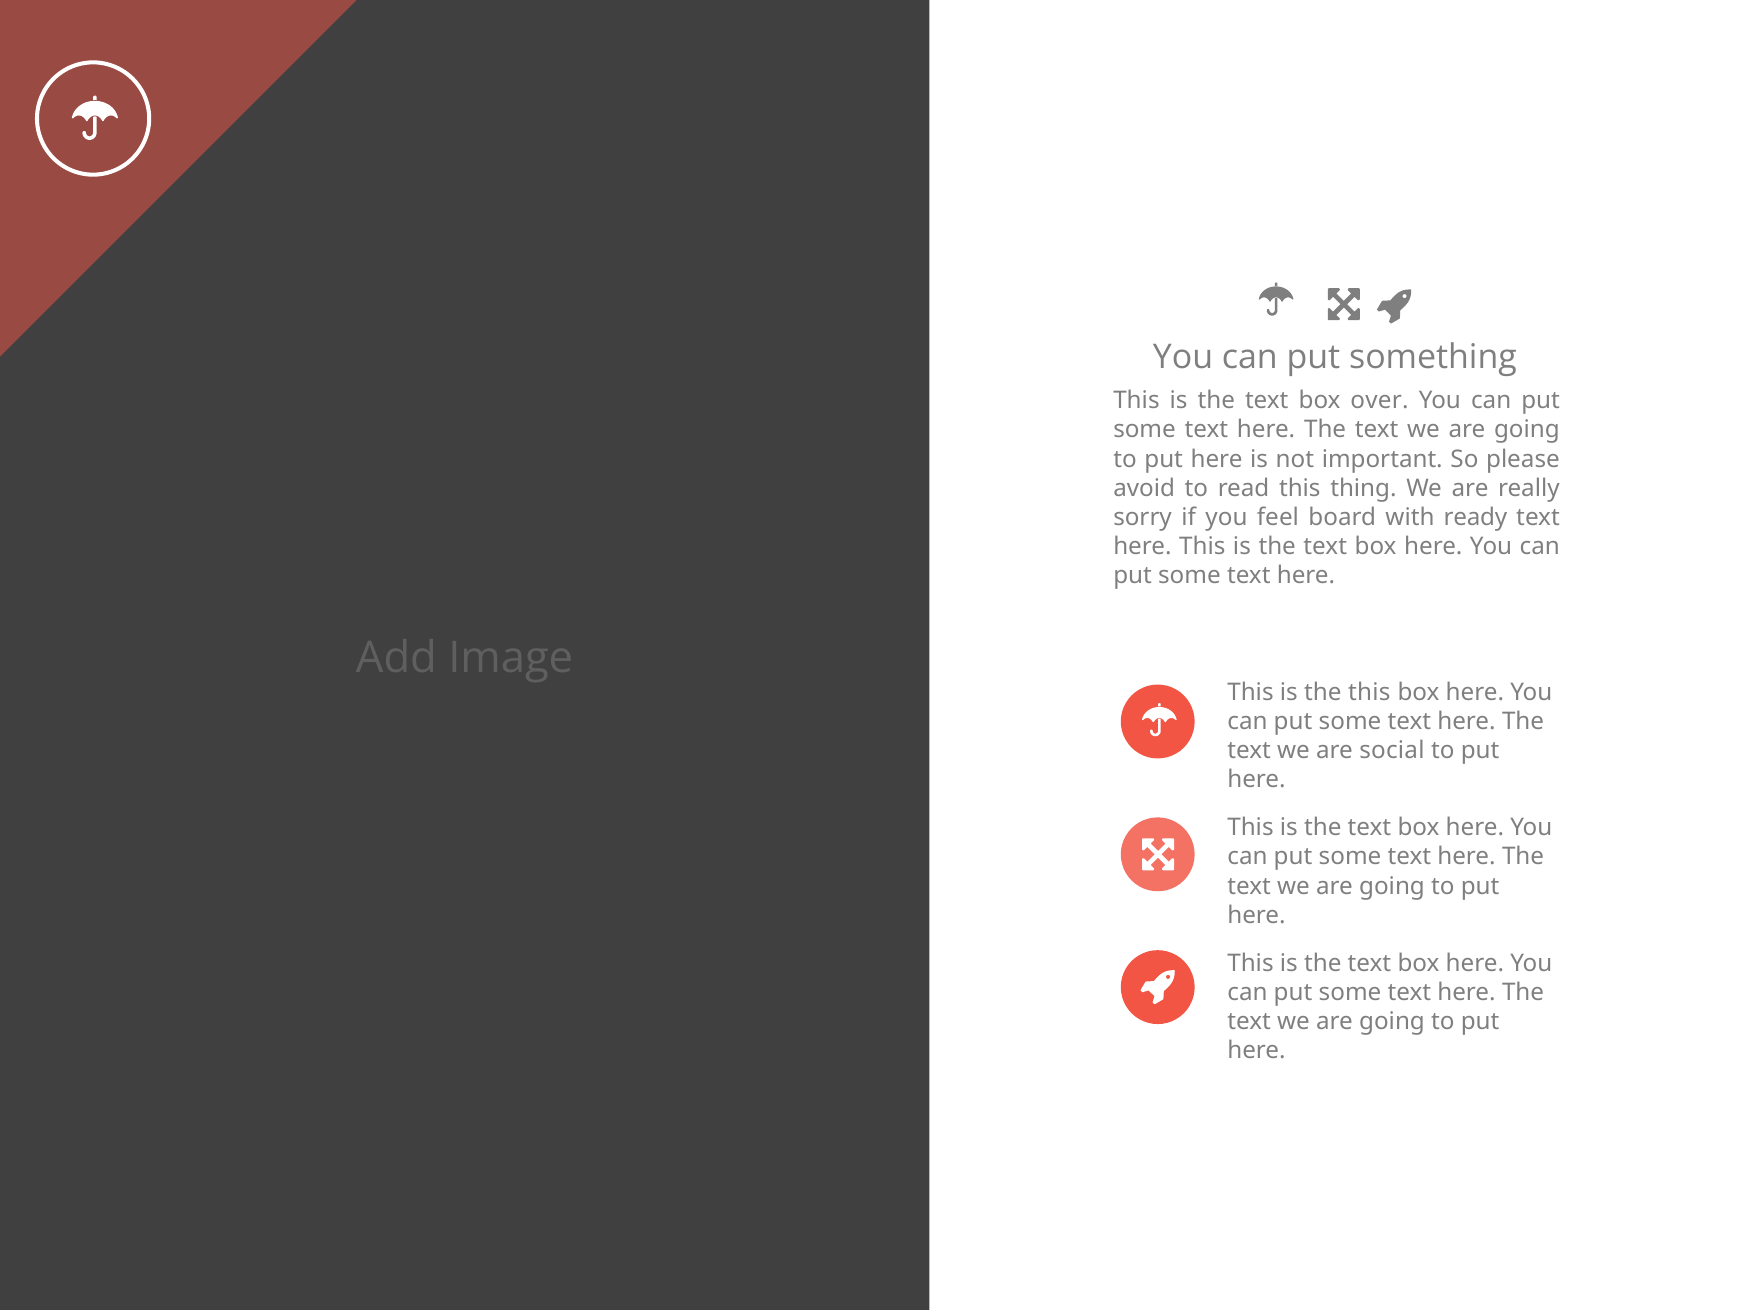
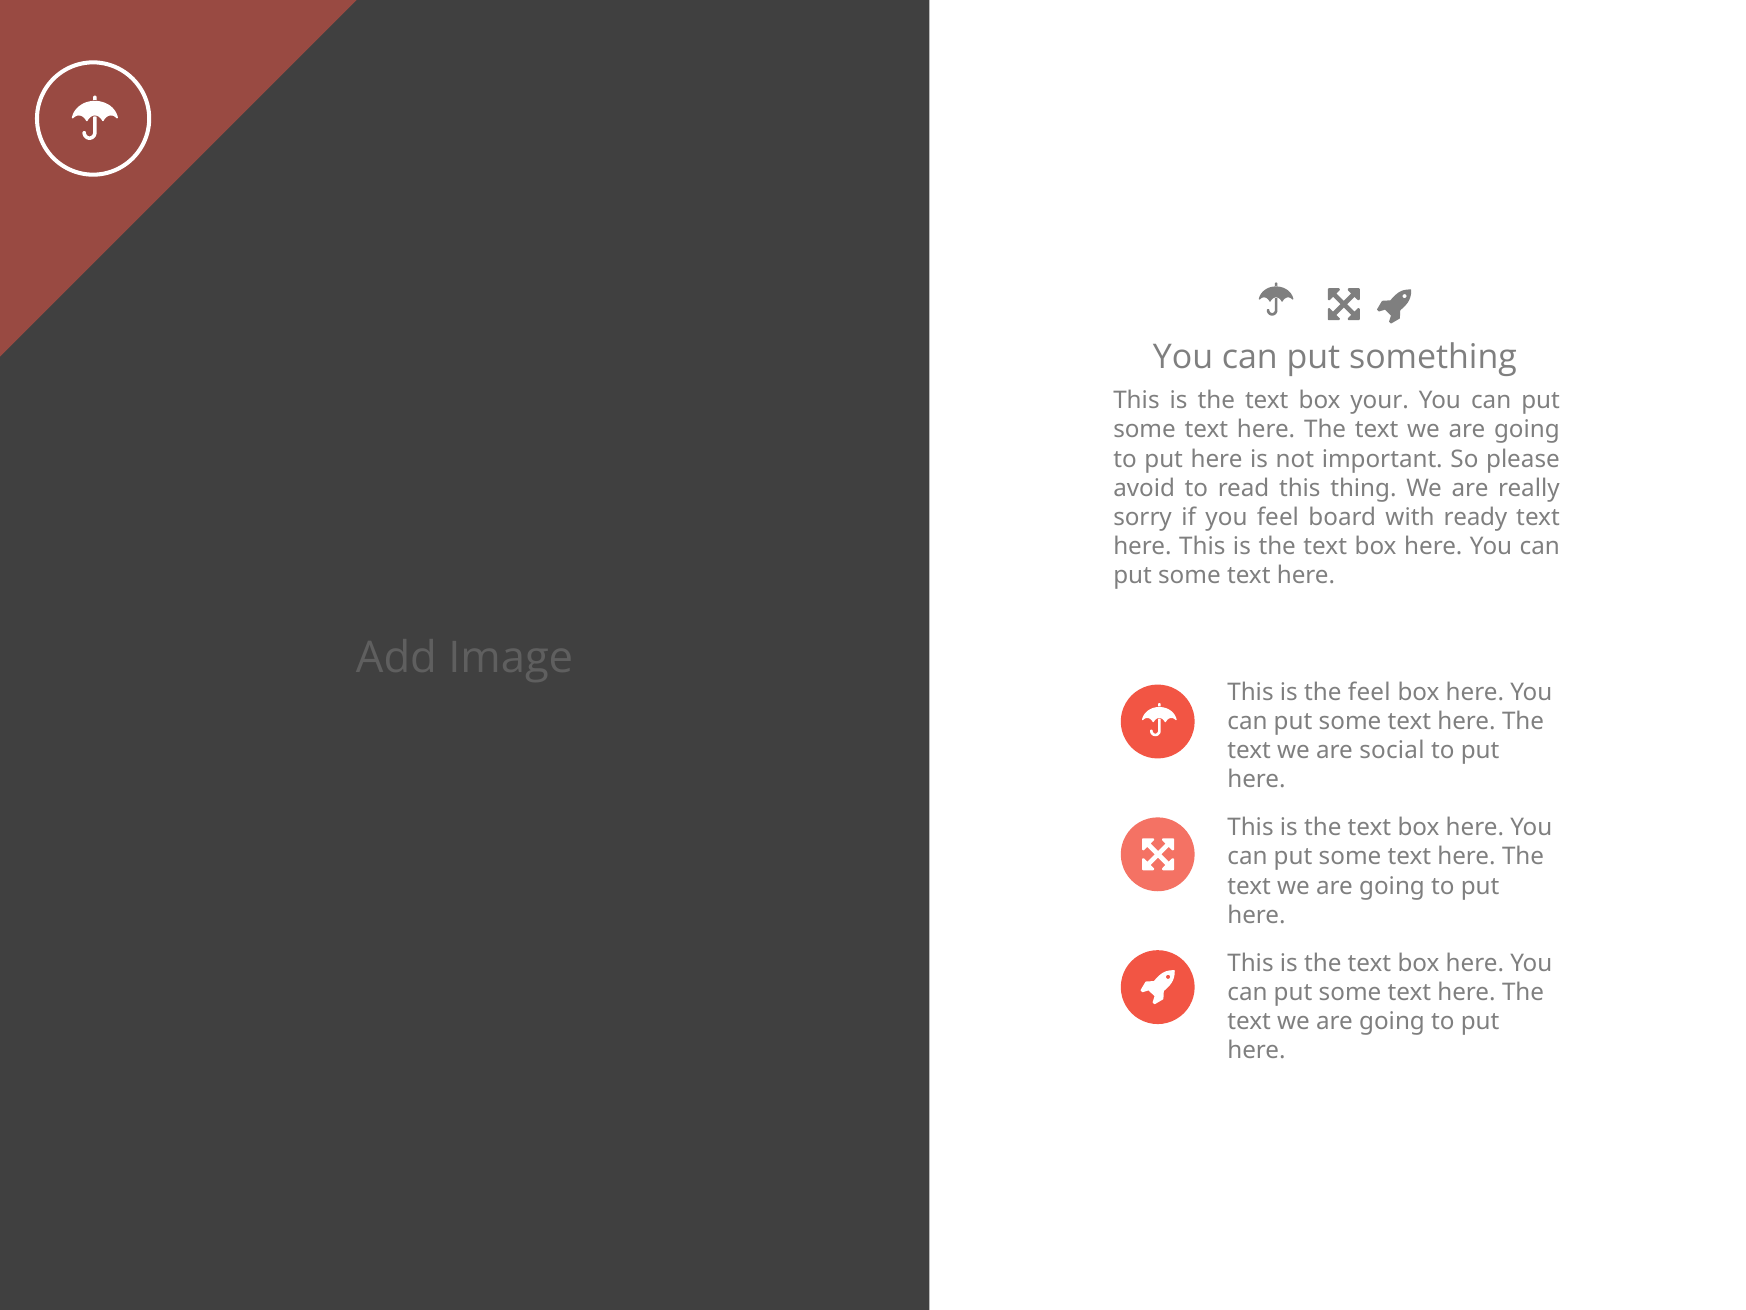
over: over -> your (1380, 401)
the this: this -> feel (1369, 692)
